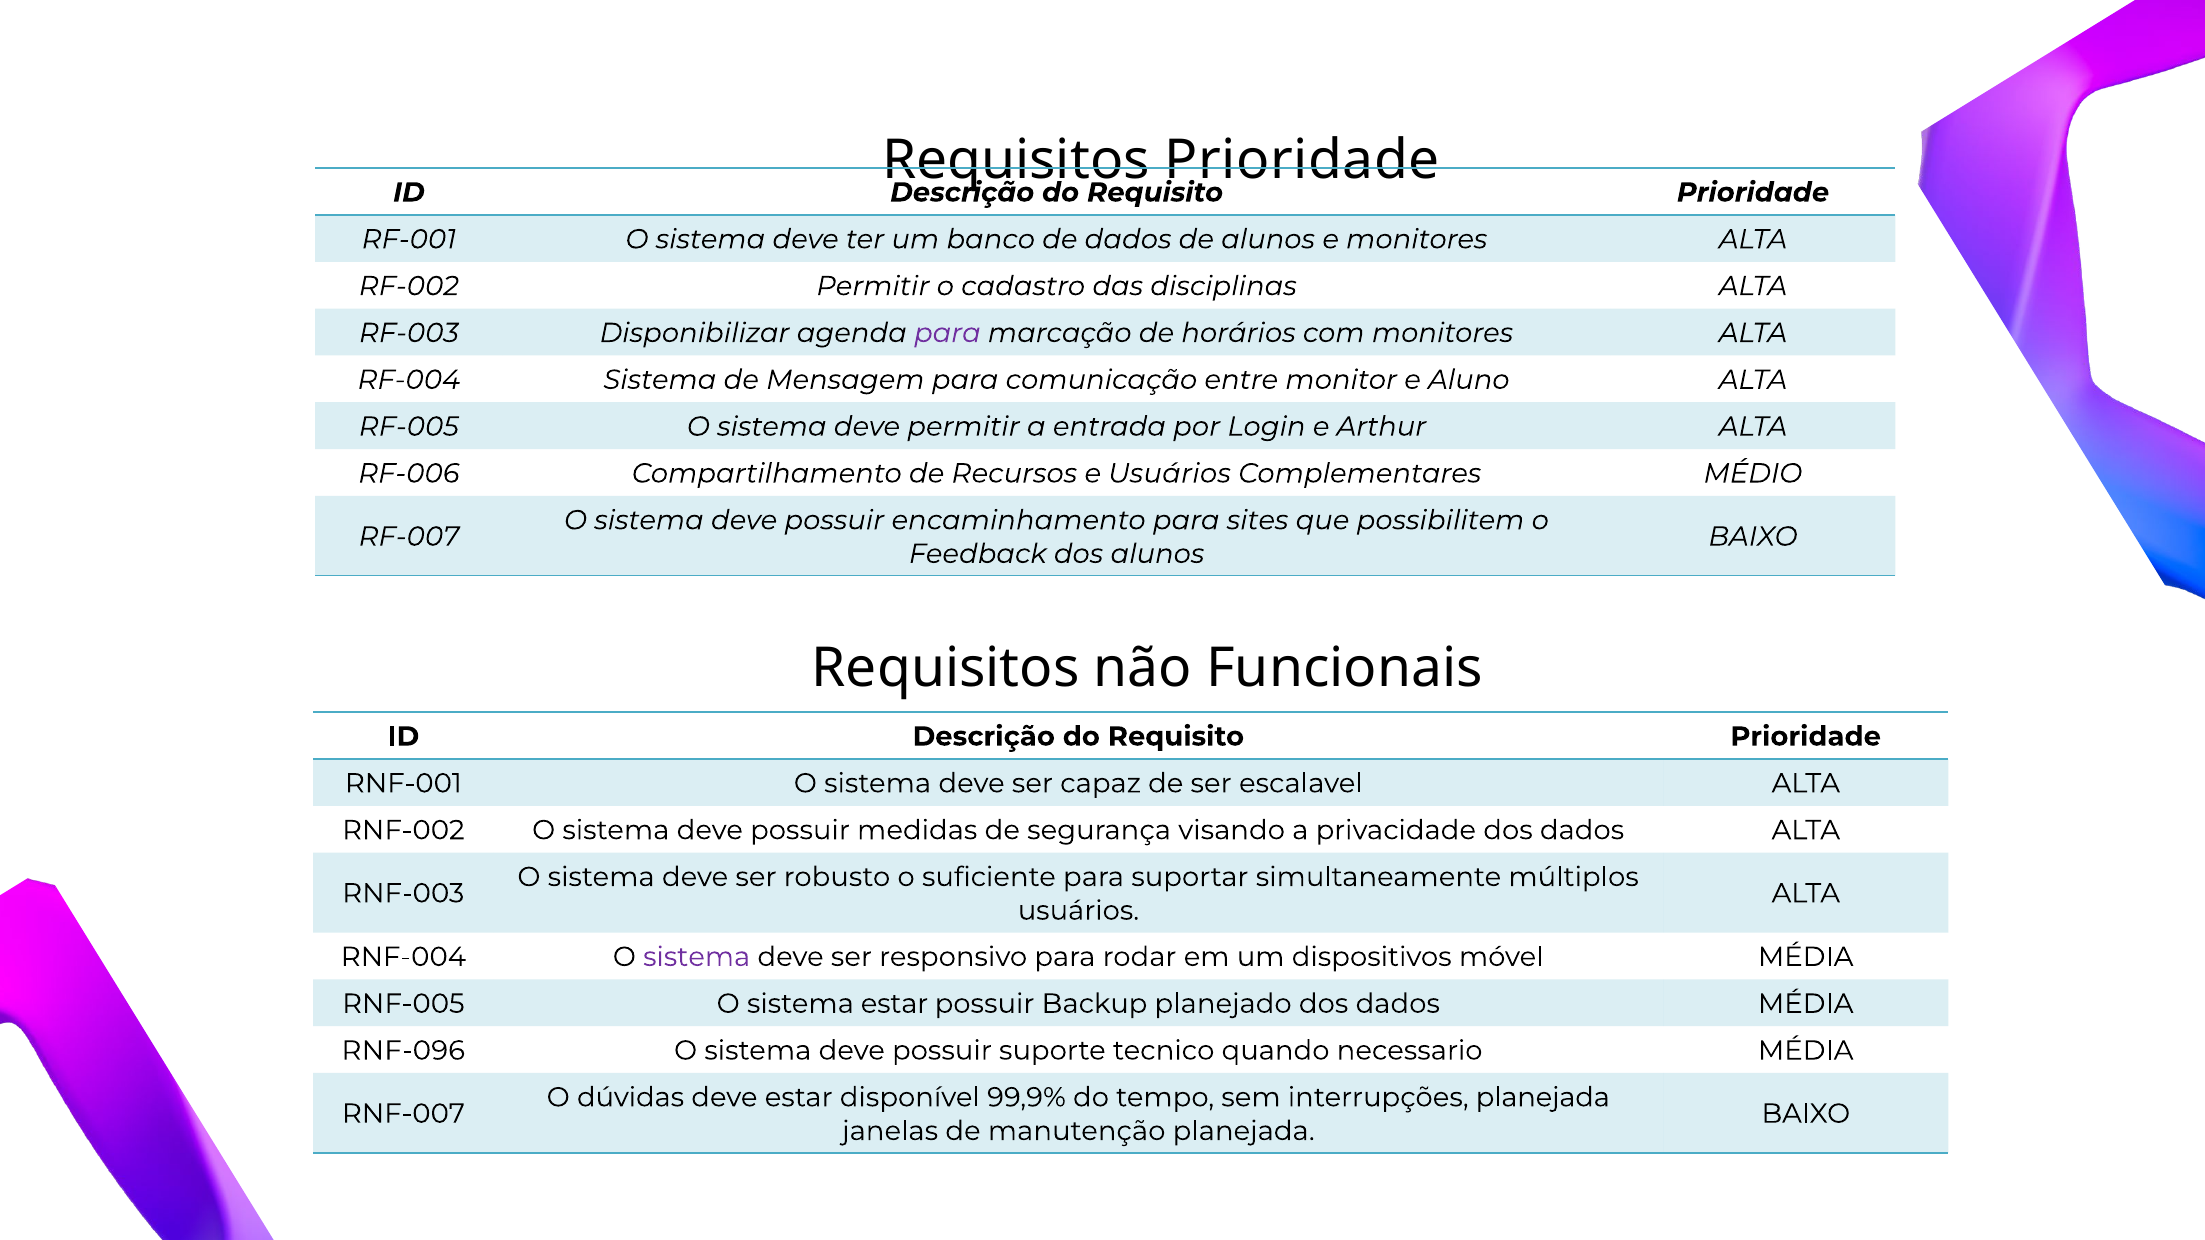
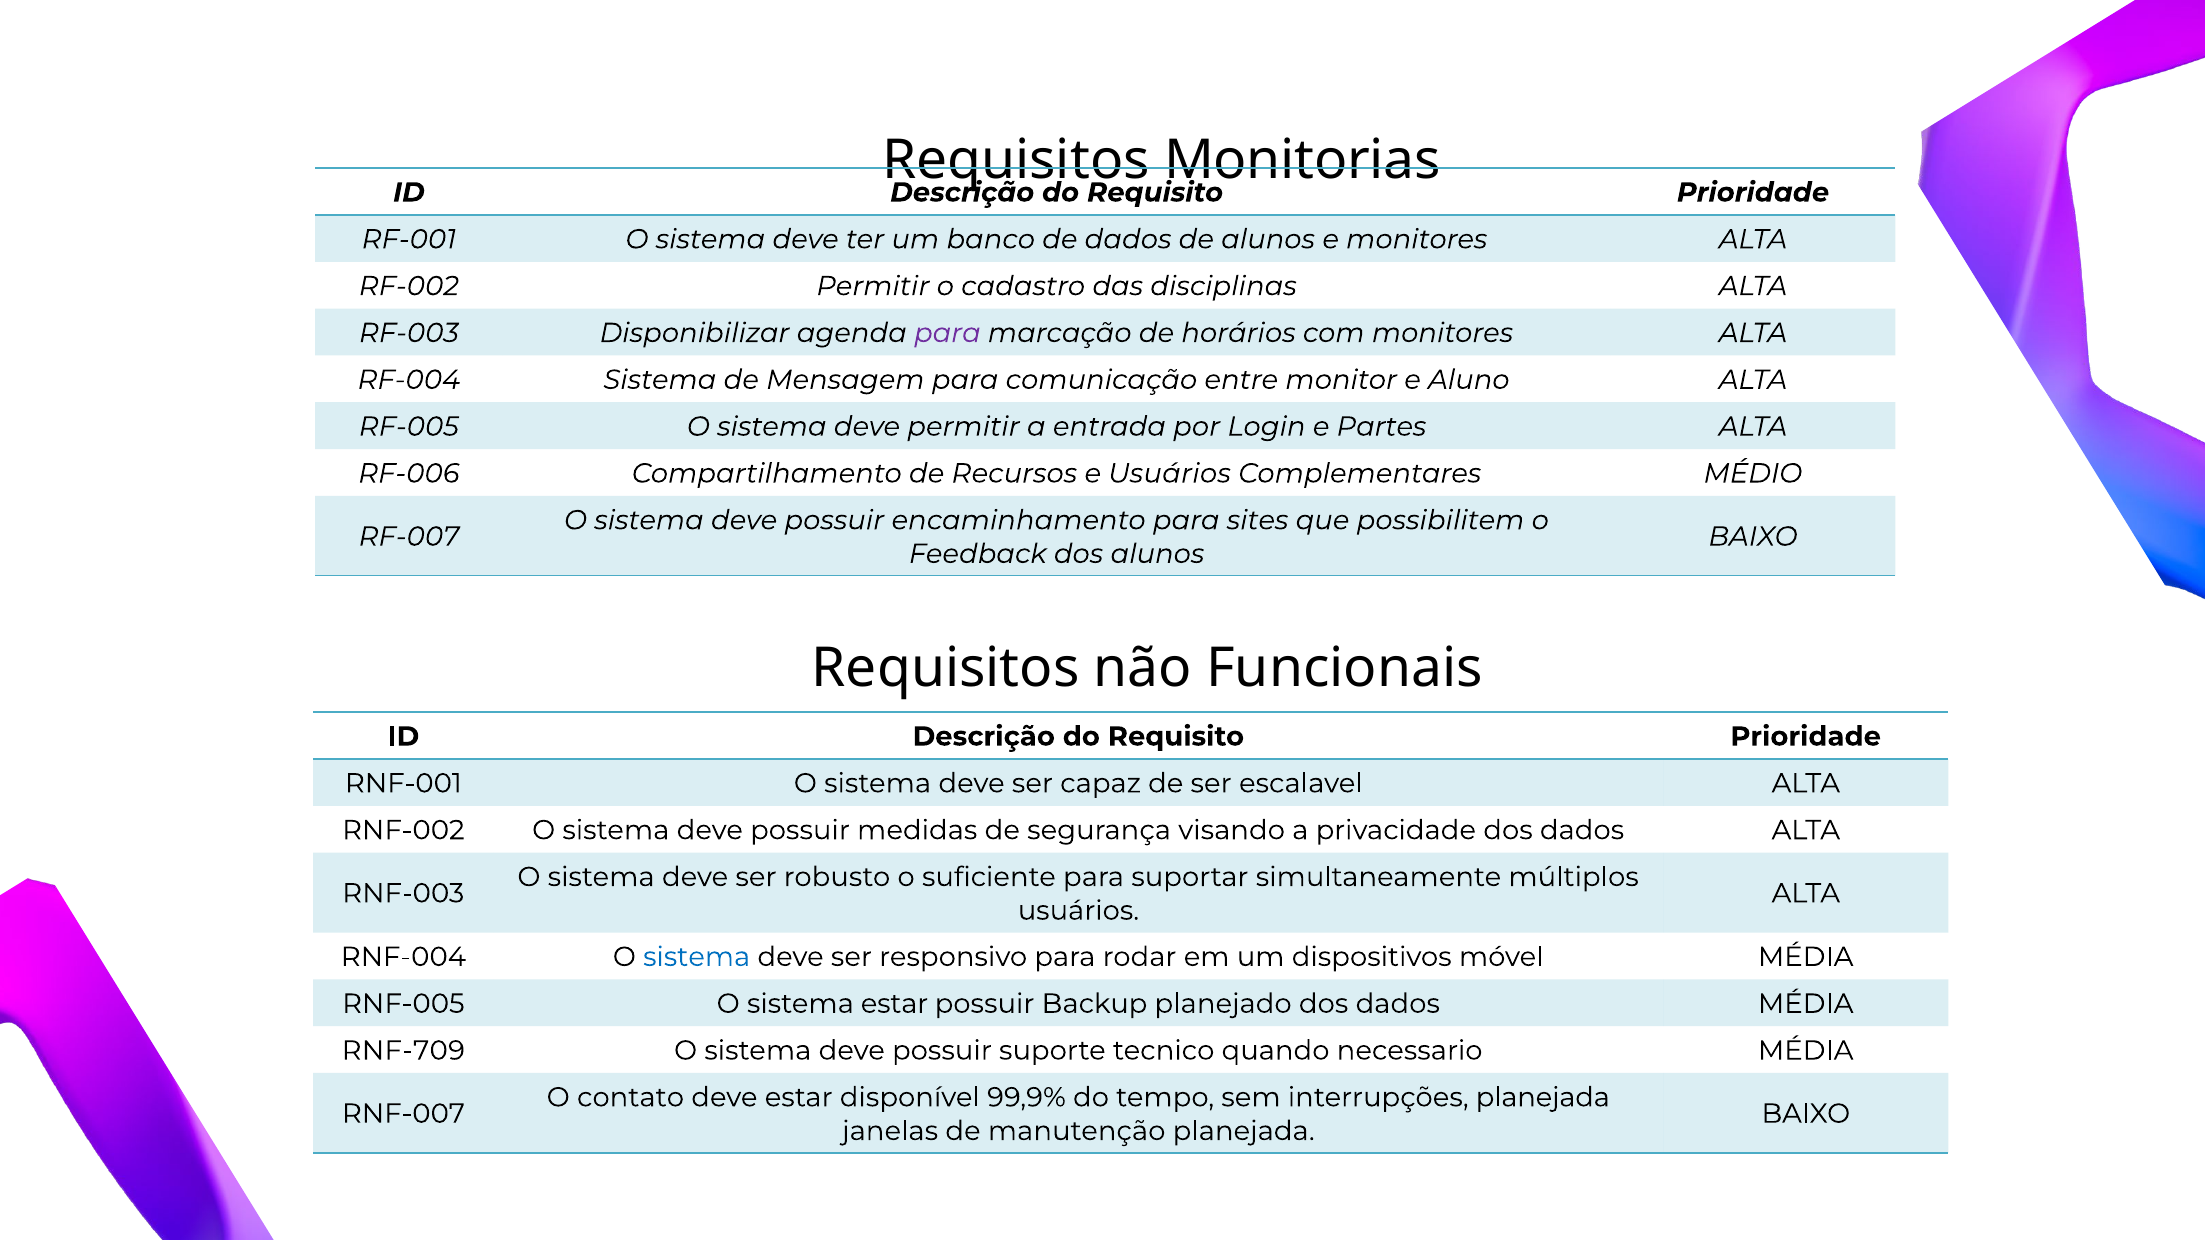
Prioridade: Prioridade -> Monitorias (1302, 160)
Arthur: Arthur -> Partes (1381, 427)
sistema colour: purple -> blue (697, 957)
RNF-096: RNF-096 -> RNF-709 (403, 1051)
dúvidas: dúvidas -> contato (631, 1098)
